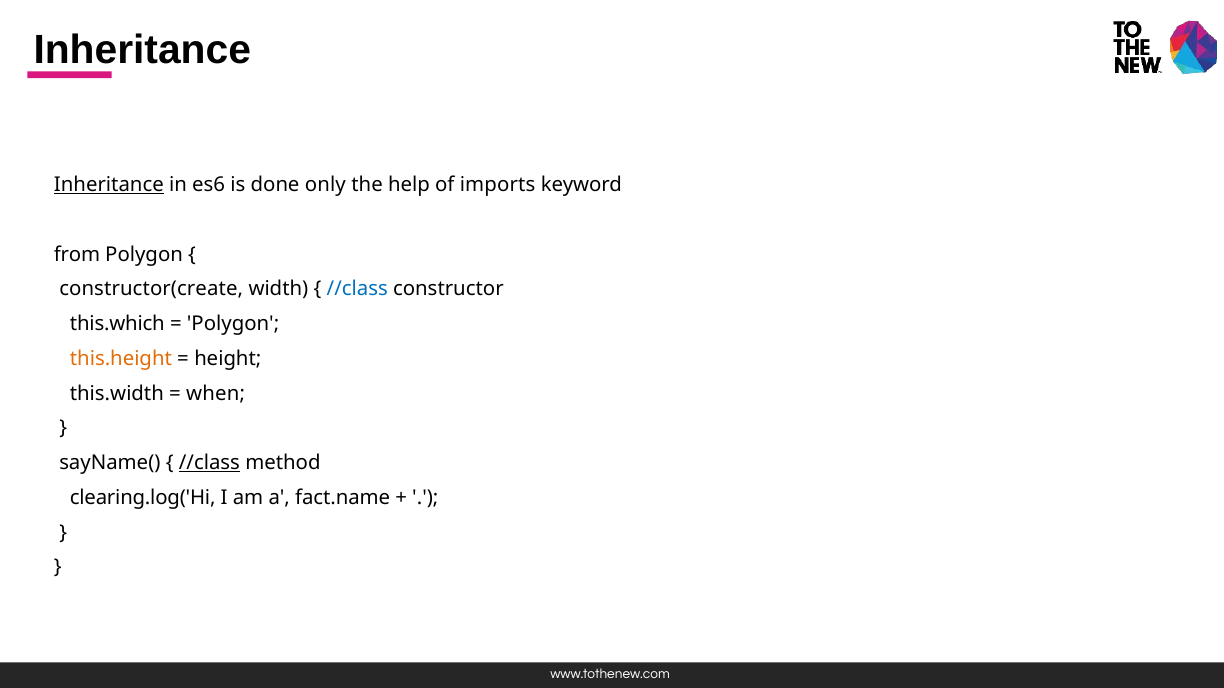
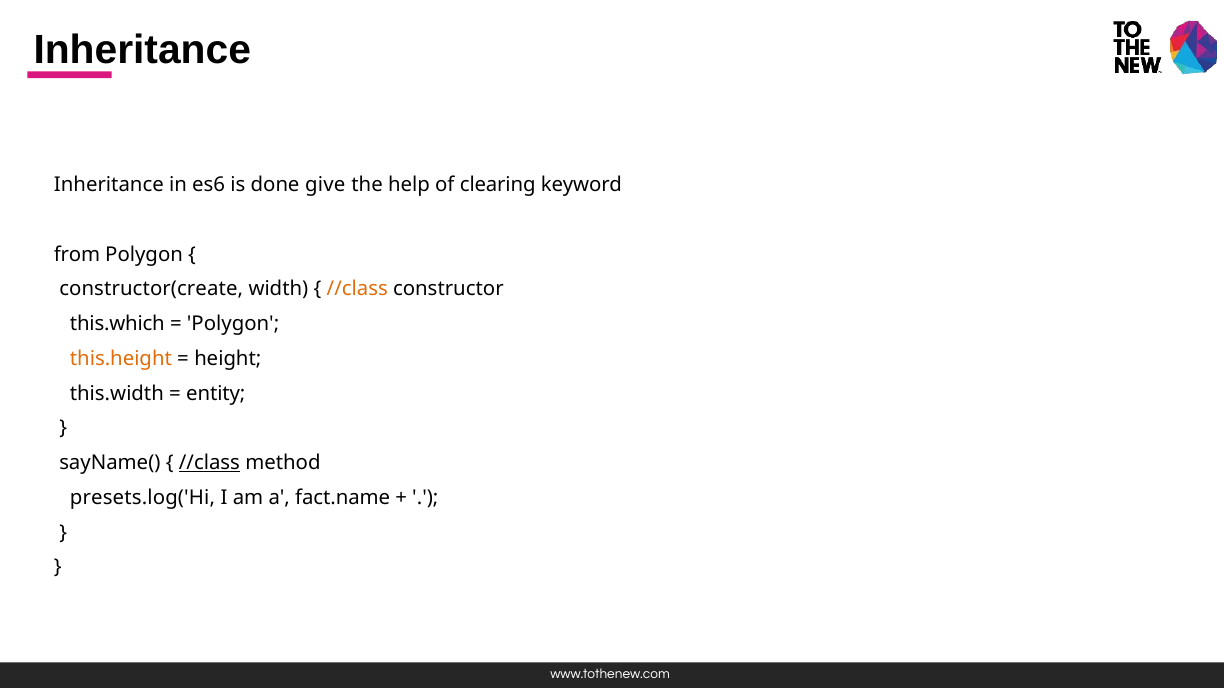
Inheritance underline: present -> none (109, 185)
only: only -> give (325, 185)
imports: imports -> clearing (498, 185)
//class colour: blue -> orange (357, 289)
when: when -> entity (216, 394)
clearing.log('Hi: clearing.log('Hi -> presets.log('Hi (142, 498)
